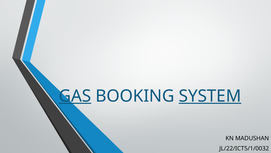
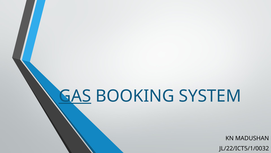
SYSTEM underline: present -> none (210, 96)
